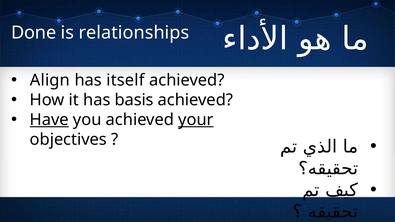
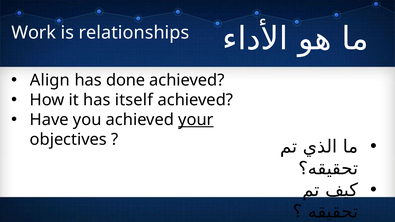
Done: Done -> Work (34, 33)
itself: itself -> done (126, 80)
basis: basis -> itself (134, 100)
Have underline: present -> none (49, 120)
